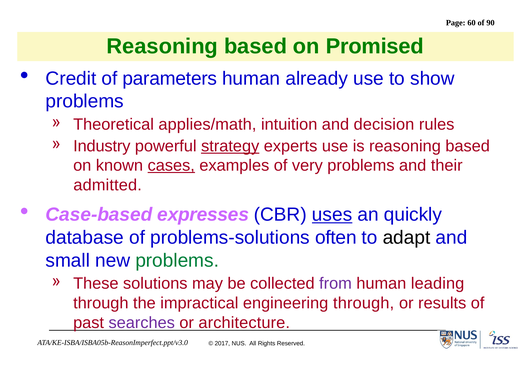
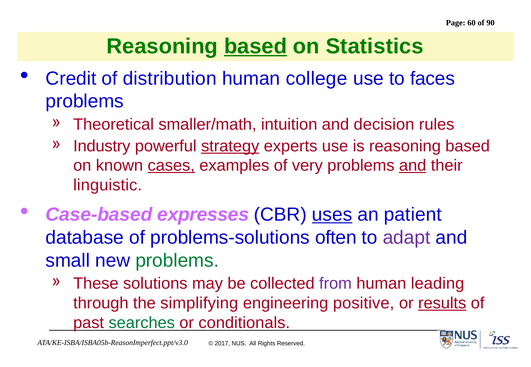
based underline: none -> present (256, 46)
Promised: Promised -> Statistics (375, 46)
parameters: parameters -> distribution (170, 79)
already: already -> college (317, 79)
show: show -> faces (432, 79)
applies/math: applies/math -> smaller/math (207, 125)
and underline: none -> present (413, 166)
admitted: admitted -> linguistic (108, 185)
quickly: quickly -> patient (413, 215)
adapt colour: black -> purple (406, 238)
impractical: impractical -> simplifying (199, 304)
engineering through: through -> positive (364, 304)
results underline: none -> present (442, 304)
searches colour: purple -> green (142, 323)
architecture: architecture -> conditionals (244, 323)
